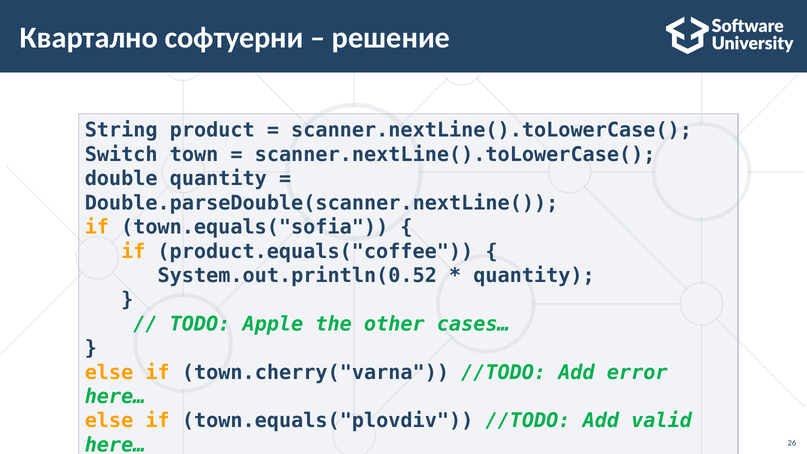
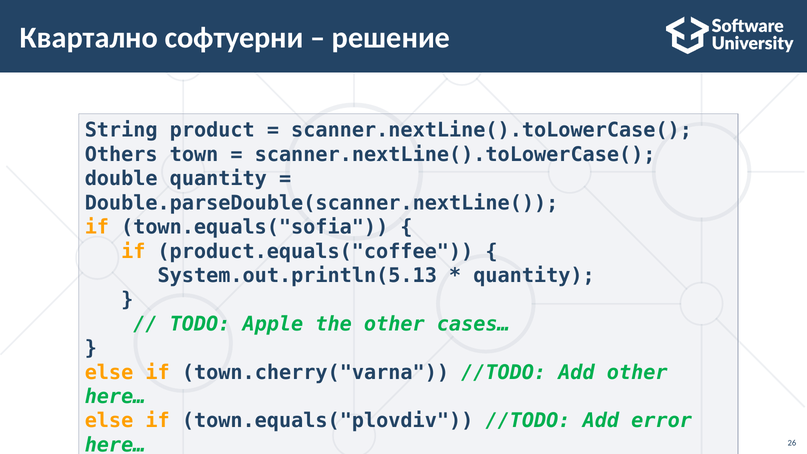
Switch: Switch -> Others (121, 154)
System.out.println(0.52: System.out.println(0.52 -> System.out.println(5.13 (297, 276)
Add error: error -> other (637, 372)
valid: valid -> error (662, 421)
